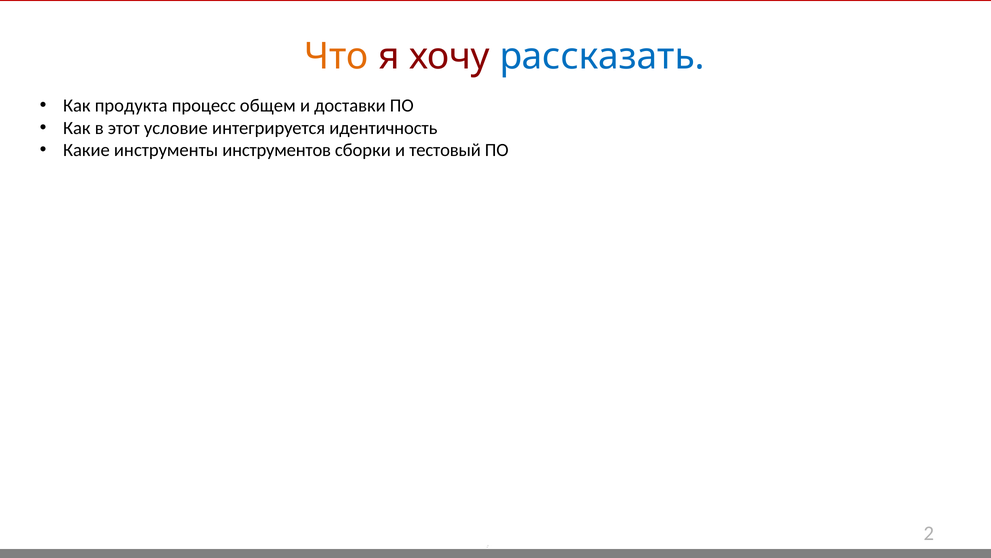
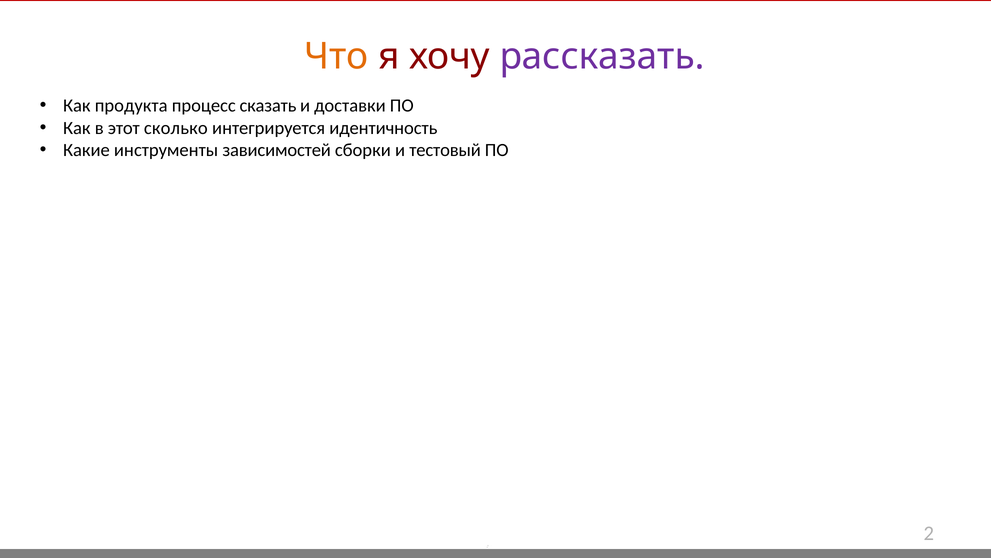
рассказать colour: blue -> purple (602, 56)
общем: общем -> сказать (268, 106)
условие: условие -> сколько (176, 128)
инструментов: инструментов -> зависимостей (277, 150)
